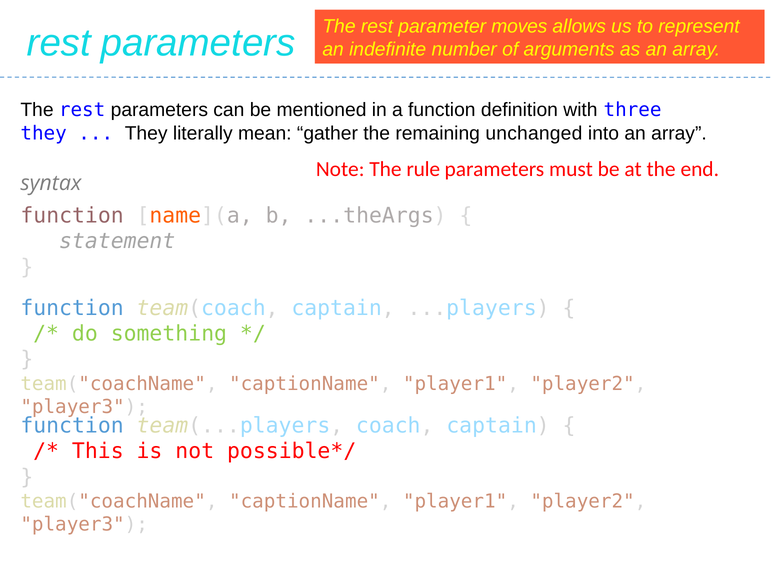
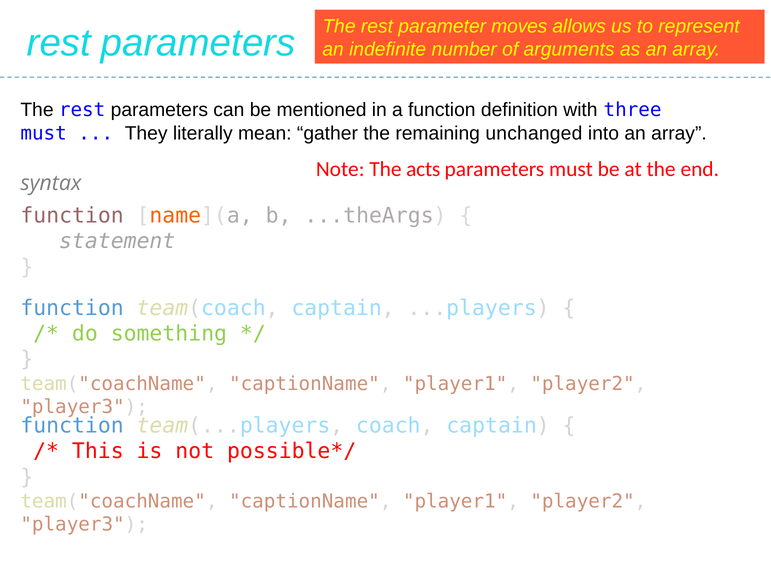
they: they -> must (44, 133)
rule: rule -> acts (423, 169)
